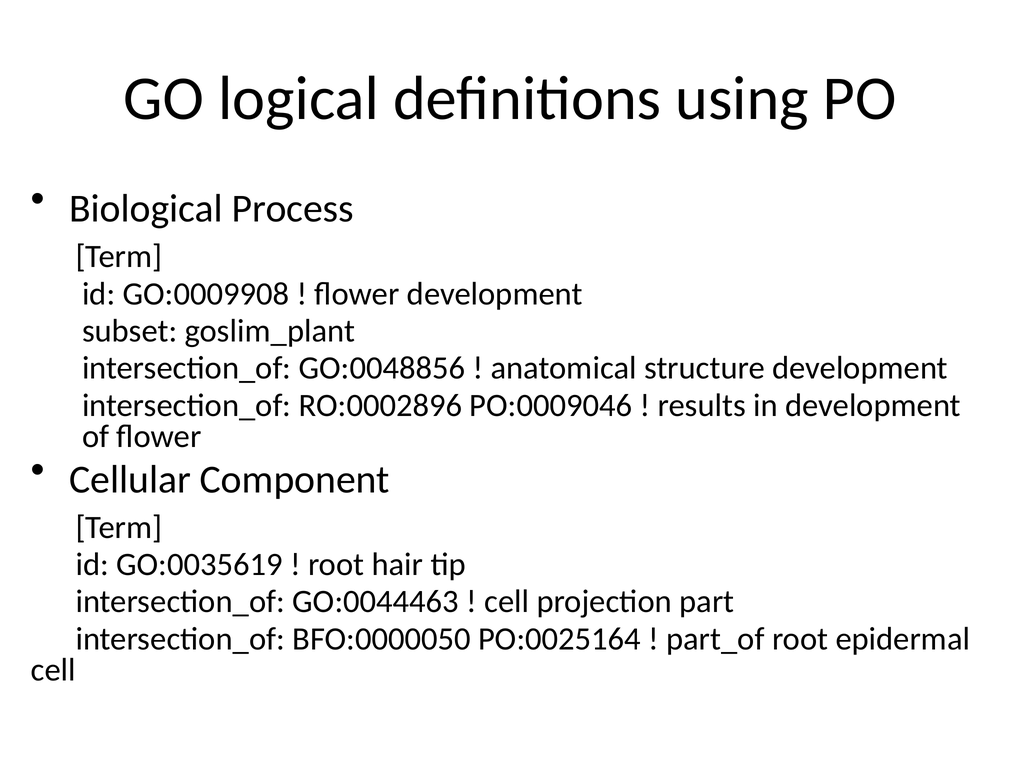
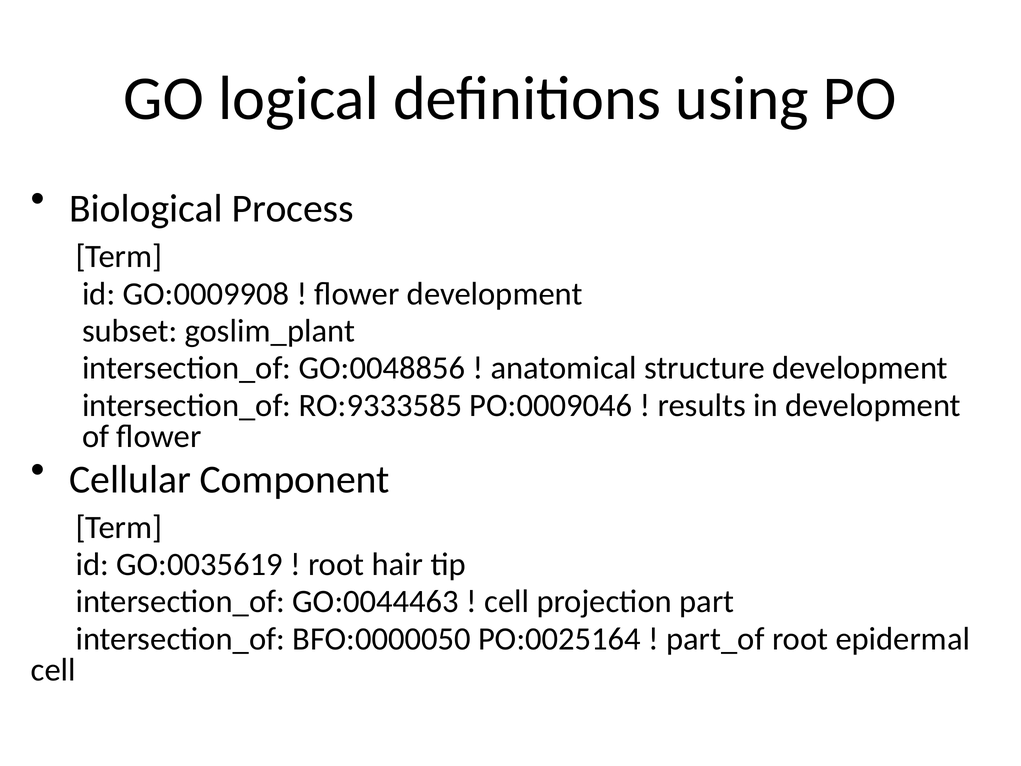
RO:0002896: RO:0002896 -> RO:9333585 (380, 405)
